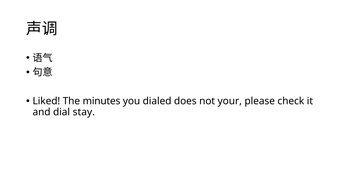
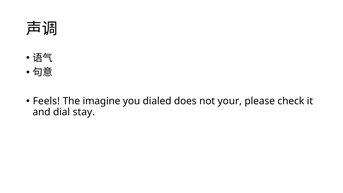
Liked: Liked -> Feels (46, 101)
minutes: minutes -> imagine (101, 101)
